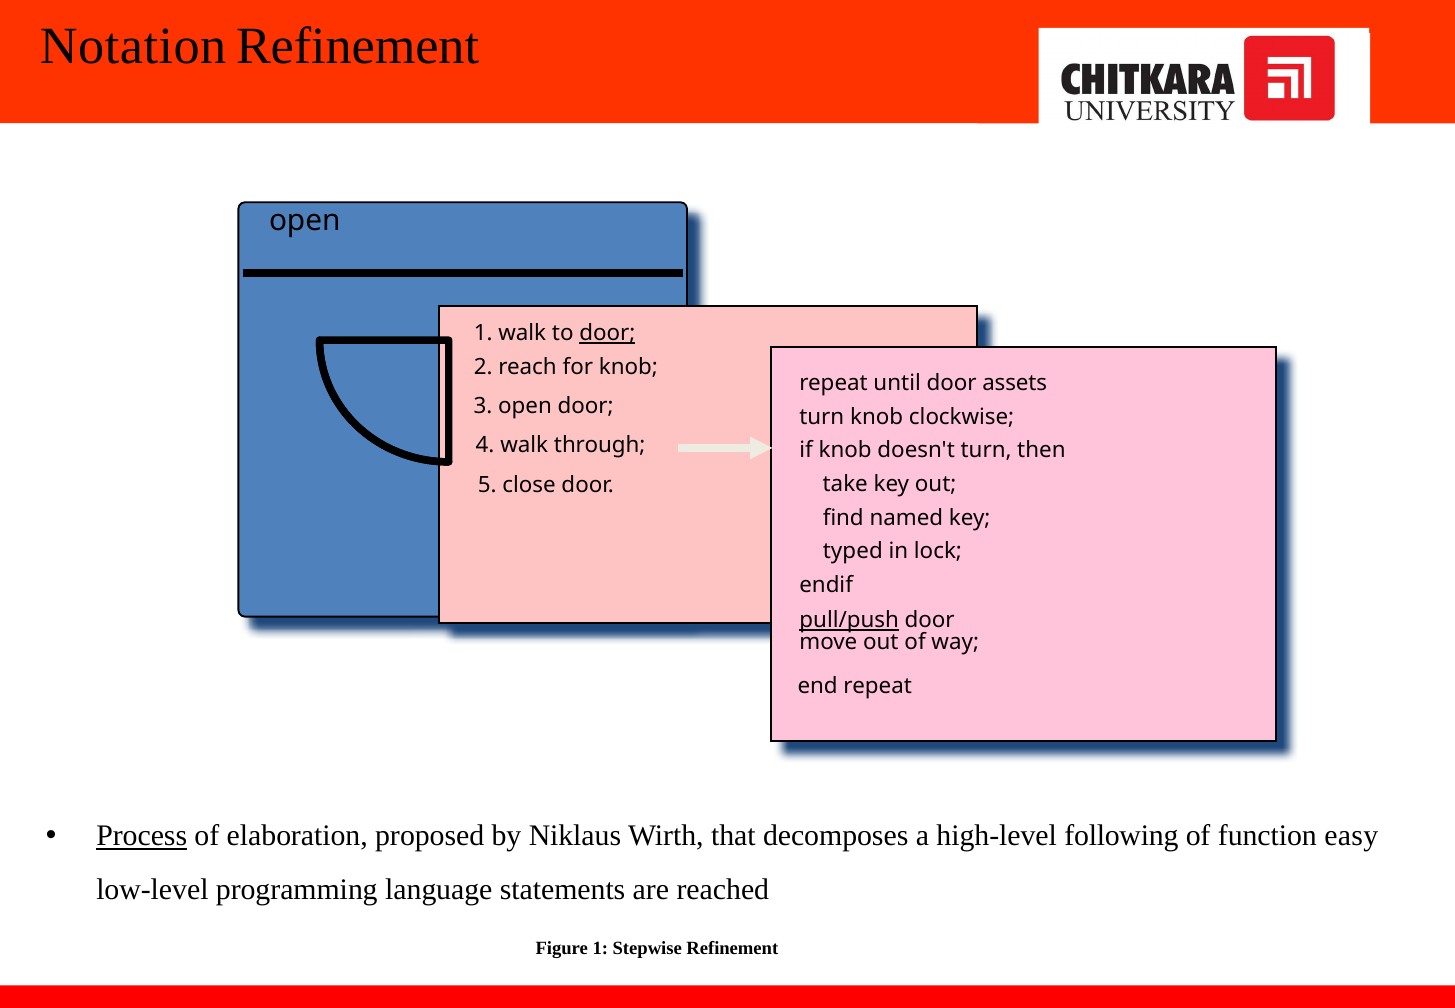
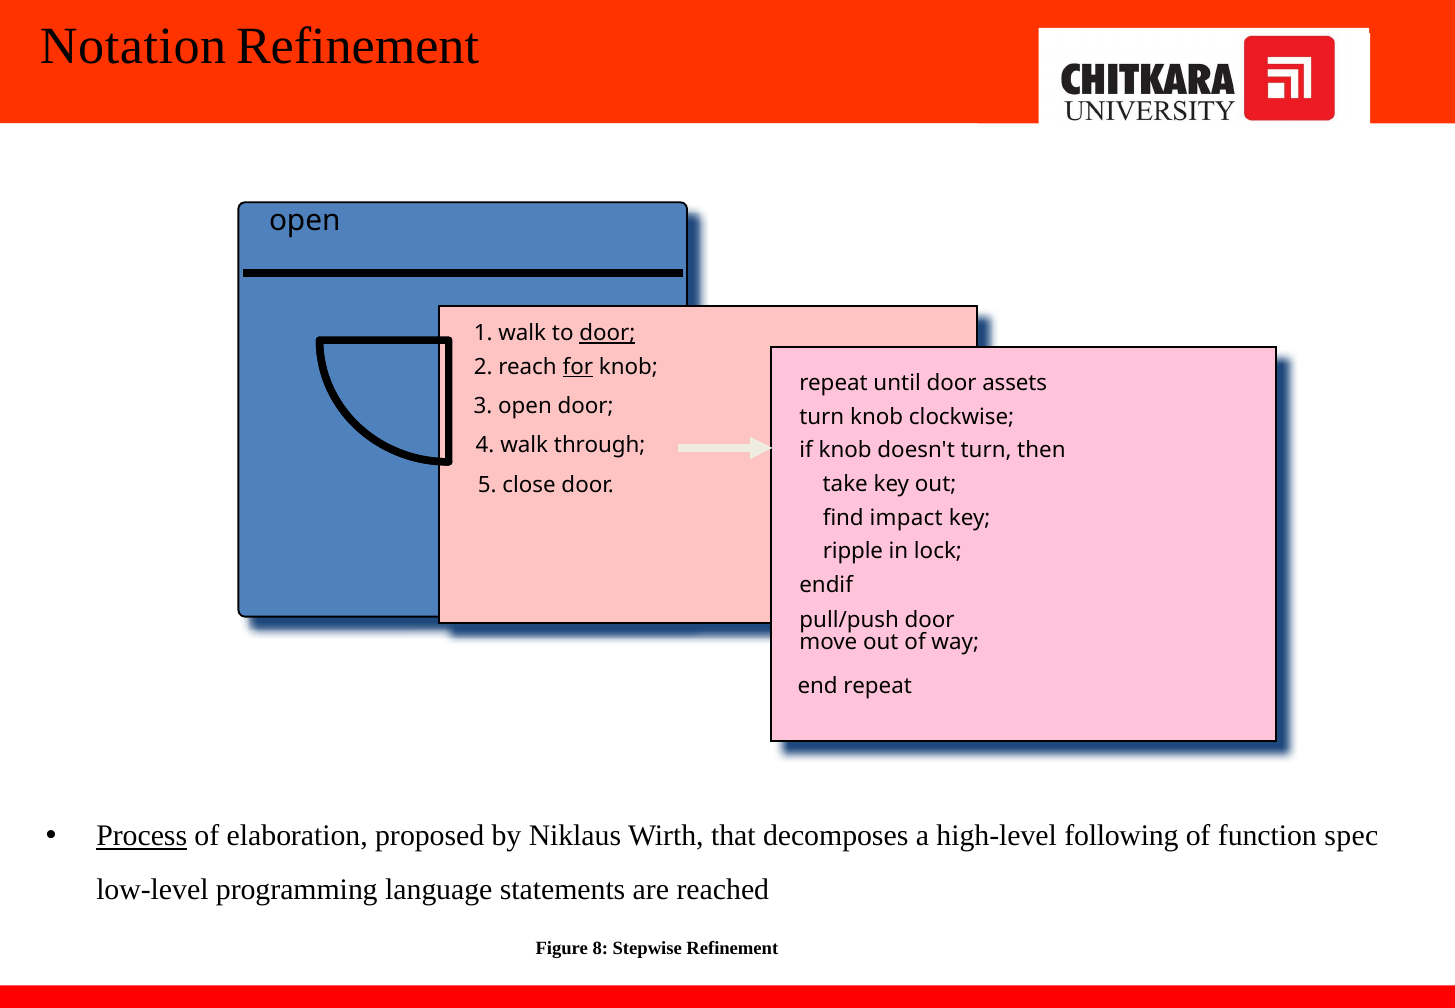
for underline: none -> present (578, 367)
named: named -> impact (906, 518)
typed: typed -> ripple (853, 551)
pull/push underline: present -> none (849, 620)
easy: easy -> spec (1351, 836)
Figure 1: 1 -> 8 (600, 948)
